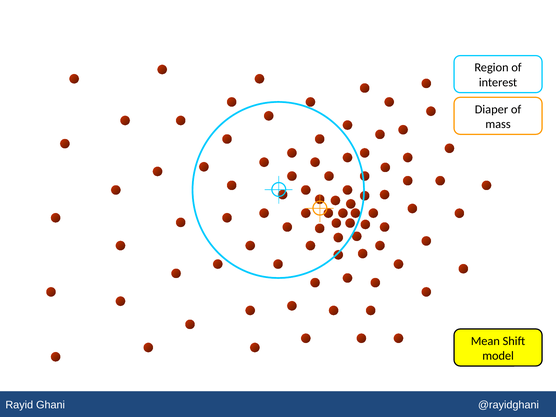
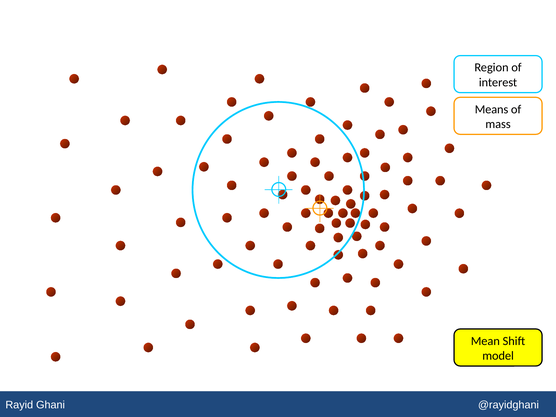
Diaper: Diaper -> Means (492, 109)
